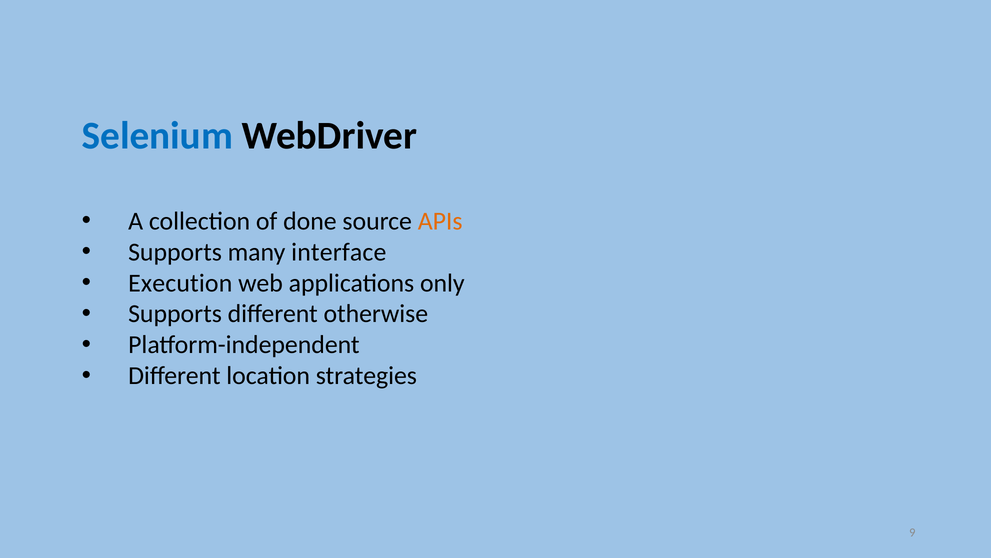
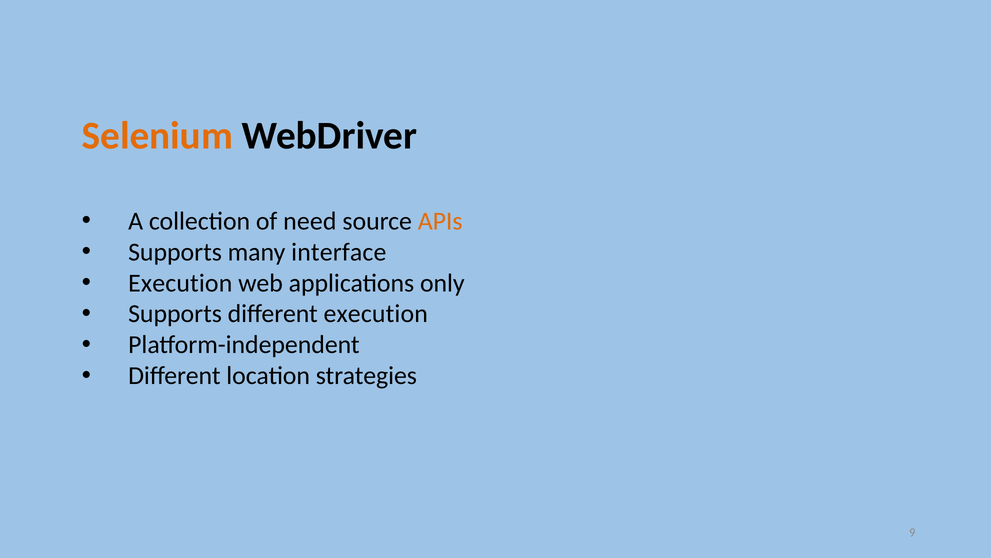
Selenium colour: blue -> orange (157, 136)
done: done -> need (310, 221)
different otherwise: otherwise -> execution (376, 314)
